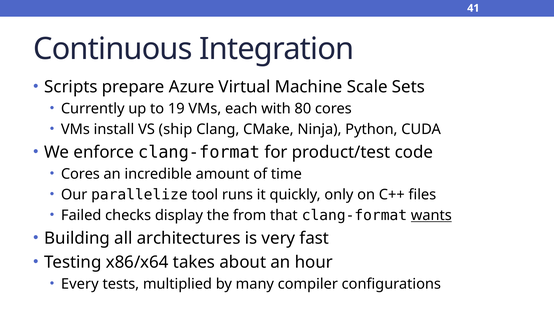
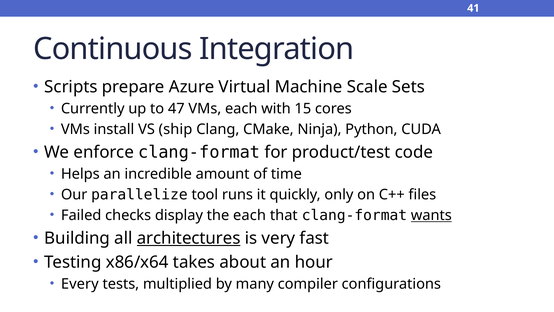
19: 19 -> 47 (176, 109)
80: 80 -> 15 (303, 109)
Cores: Cores -> Helps (80, 174)
the from: from -> each (250, 215)
architectures underline: none -> present (189, 238)
